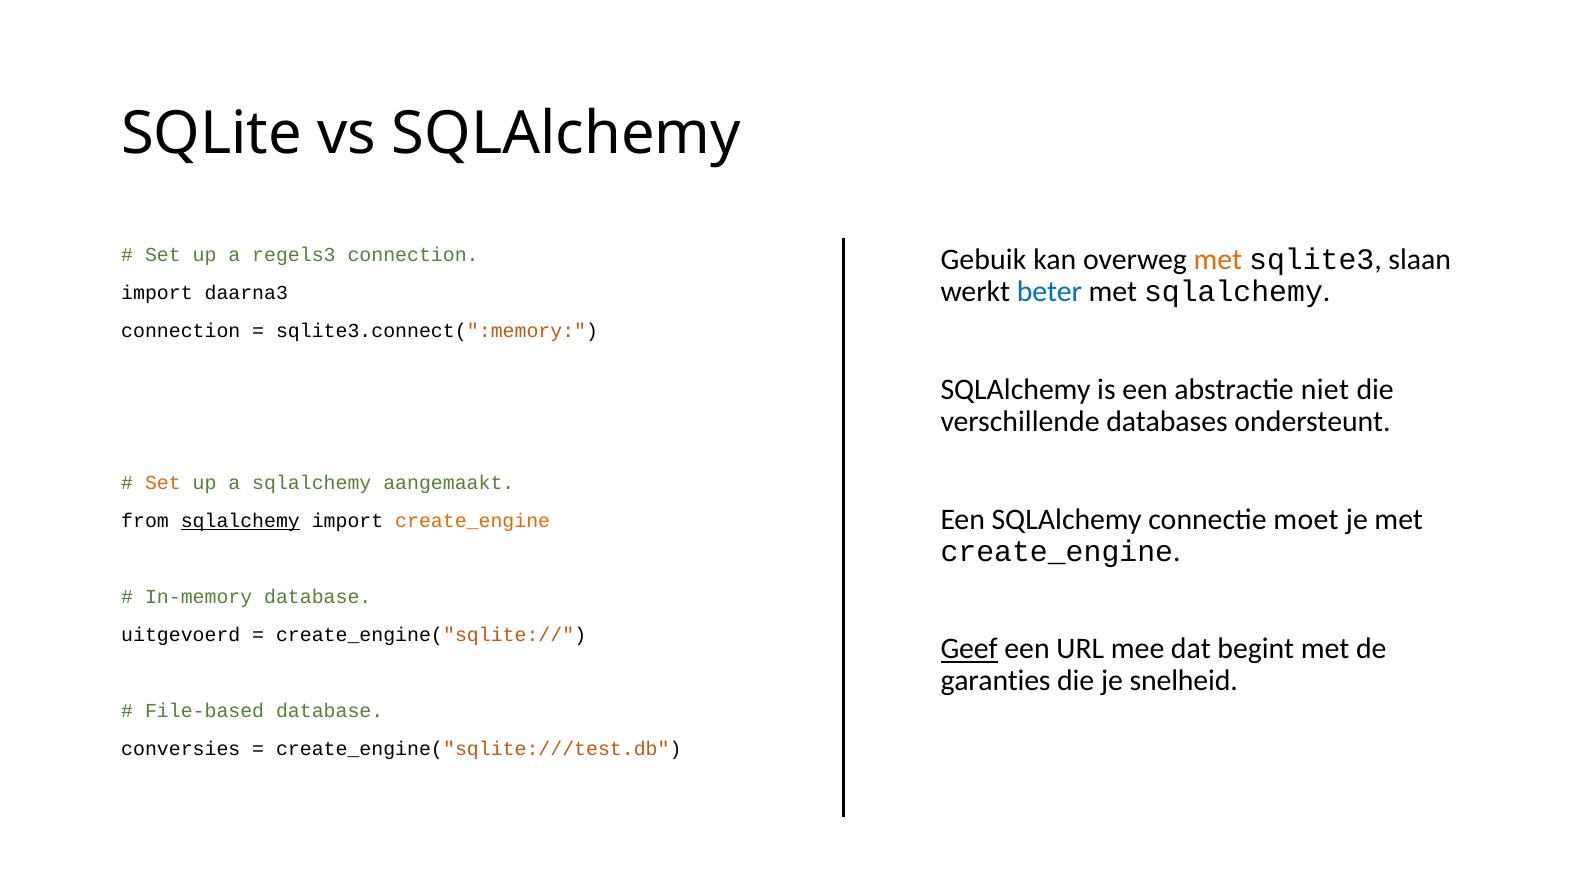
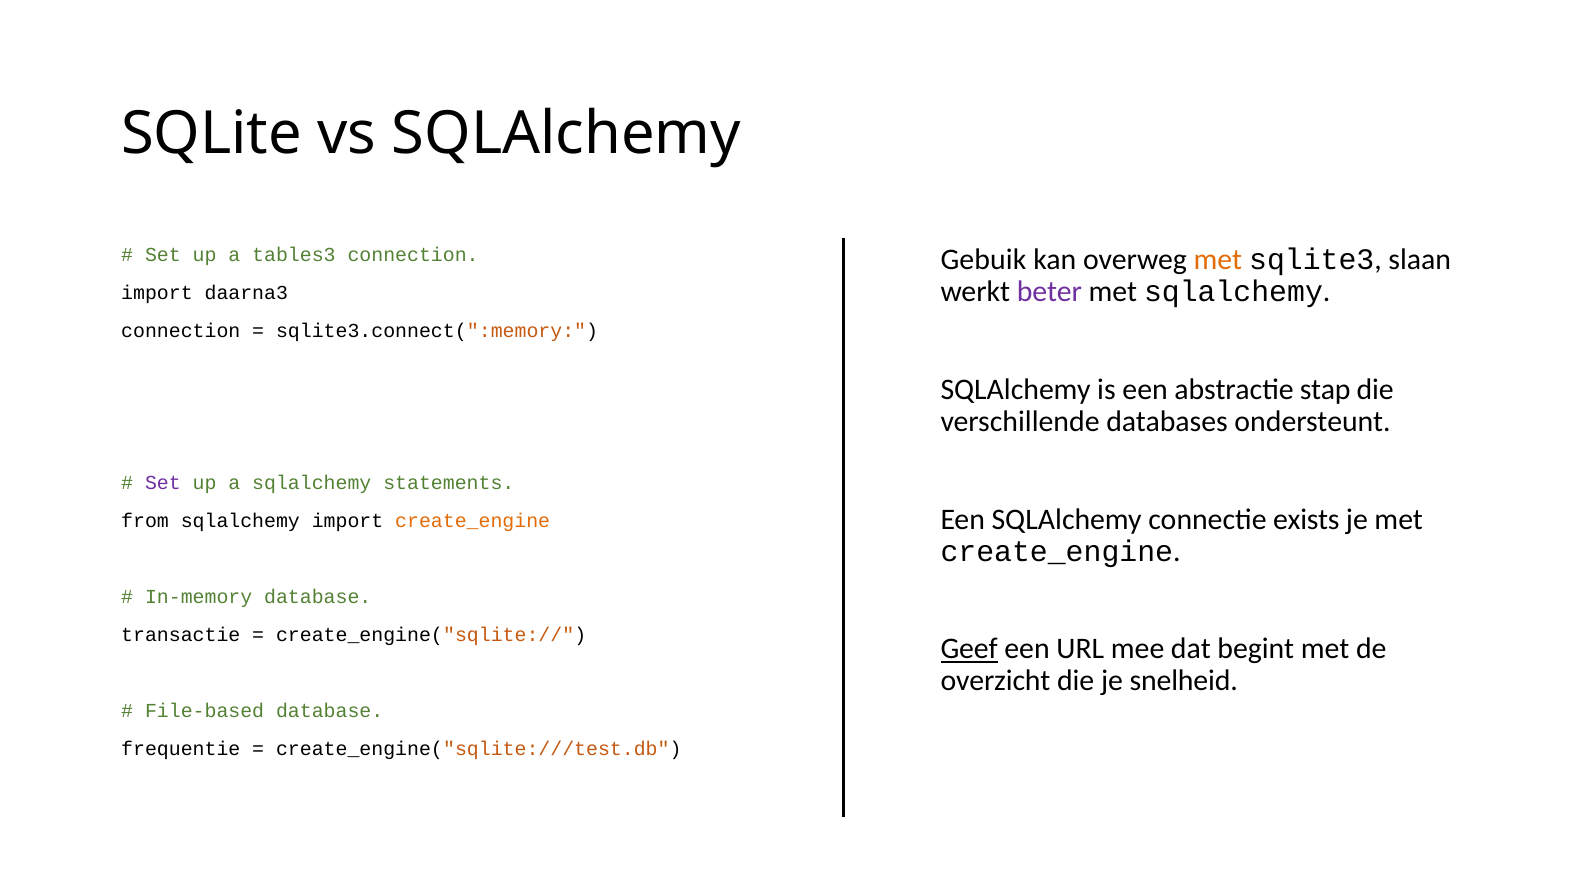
regels3: regels3 -> tables3 (294, 255)
beter colour: blue -> purple (1049, 292)
niet: niet -> stap (1325, 390)
Set colour: orange -> purple (163, 483)
aangemaakt: aangemaakt -> statements (449, 483)
moet: moet -> exists (1306, 519)
sqlalchemy underline: present -> none (240, 521)
uitgevoerd: uitgevoerd -> transactie (181, 635)
garanties: garanties -> overzicht (995, 681)
conversies: conversies -> frequentie (181, 749)
